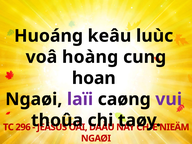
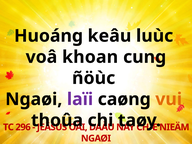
hoàng: hoàng -> khoan (90, 57)
hoan: hoan -> ñöùc (94, 78)
vui colour: purple -> orange (169, 99)
